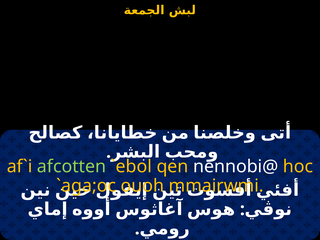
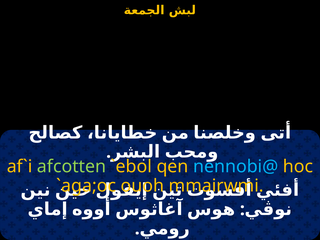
nennobi@ colour: white -> light blue (236, 167)
